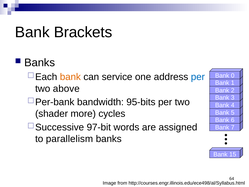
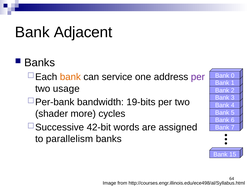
Brackets: Brackets -> Adjacent (83, 32)
per colour: blue -> purple (198, 77)
above: above -> usage (66, 88)
95-bits: 95-bits -> 19-bits (141, 102)
97-bit: 97-bit -> 42-bit (99, 127)
